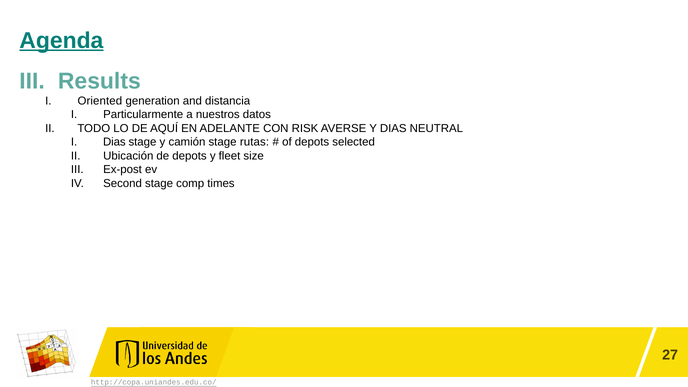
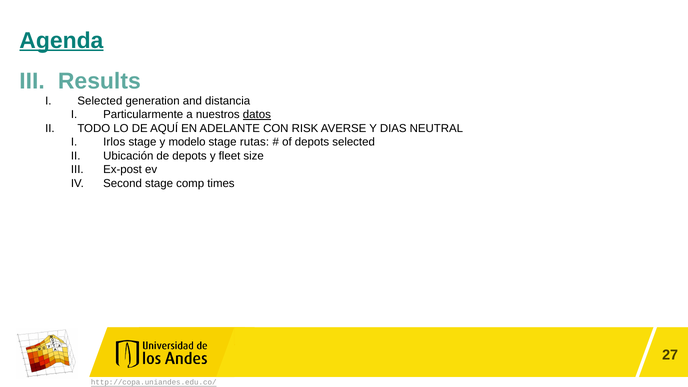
Oriented: Oriented -> Selected (100, 101)
datos underline: none -> present (257, 115)
Dias: Dias -> Irlos (114, 142)
camión: camión -> modelo (187, 142)
